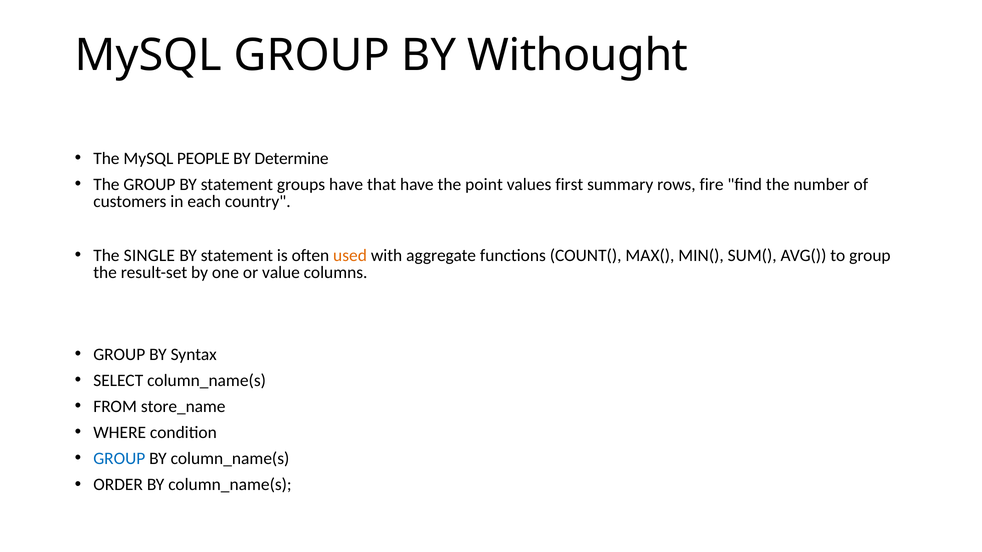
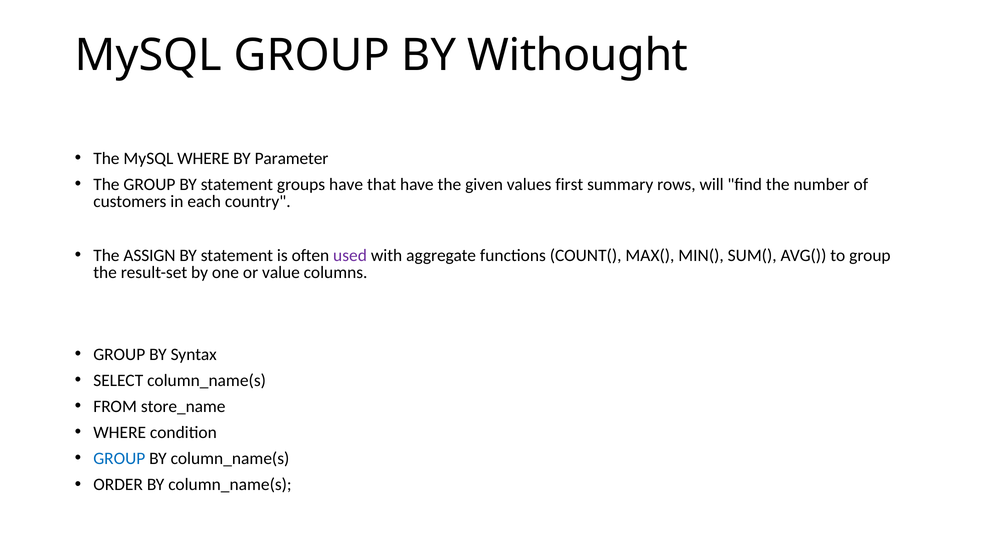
MySQL PEOPLE: PEOPLE -> WHERE (203, 159)
Determine: Determine -> Parameter (292, 159)
point: point -> given (484, 185)
fire: fire -> will (712, 185)
SINGLE: SINGLE -> ASSIGN (149, 256)
used colour: orange -> purple (350, 256)
